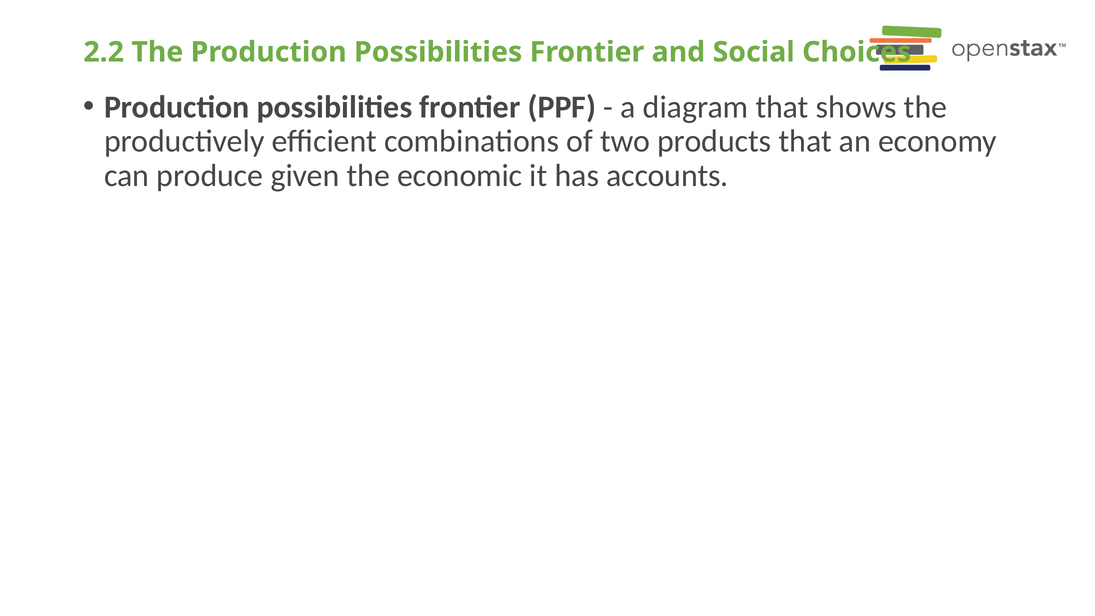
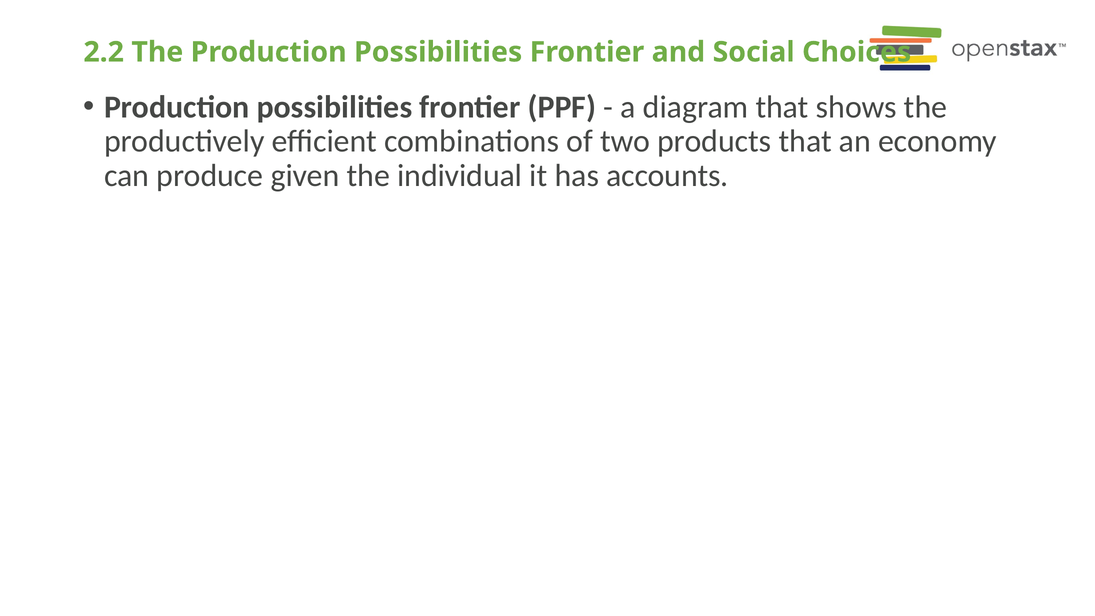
economic: economic -> individual (460, 176)
